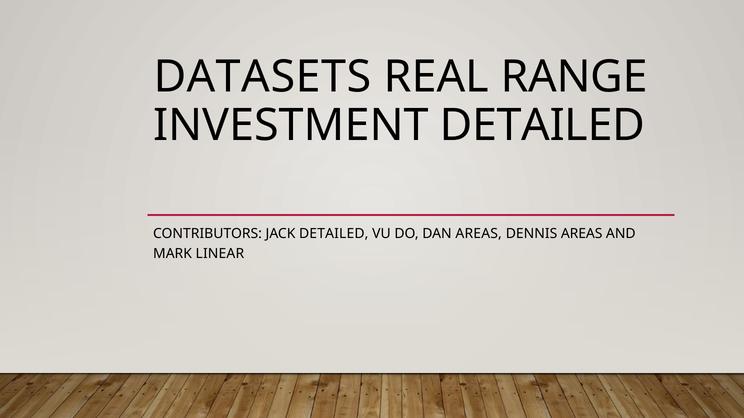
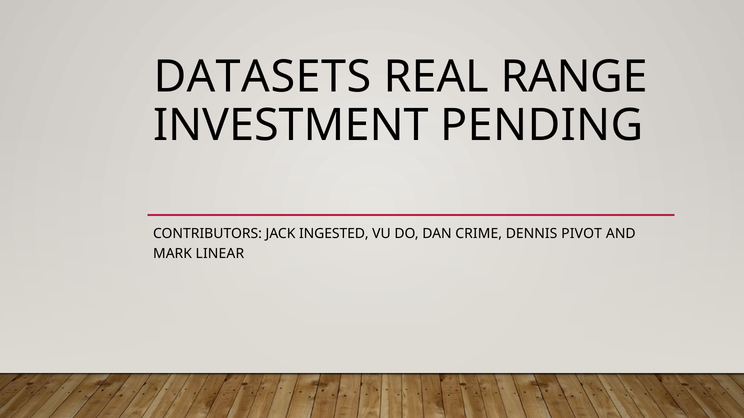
INVESTMENT DETAILED: DETAILED -> PENDING (542, 126)
JACK DETAILED: DETAILED -> INGESTED (334, 234)
DAN AREAS: AREAS -> CRIME (479, 234)
DENNIS AREAS: AREAS -> PIVOT (582, 234)
